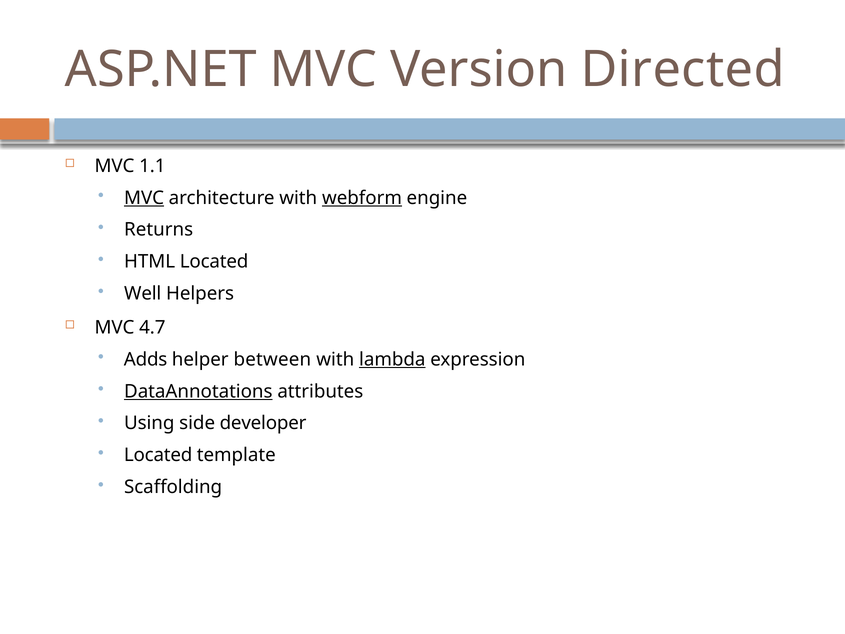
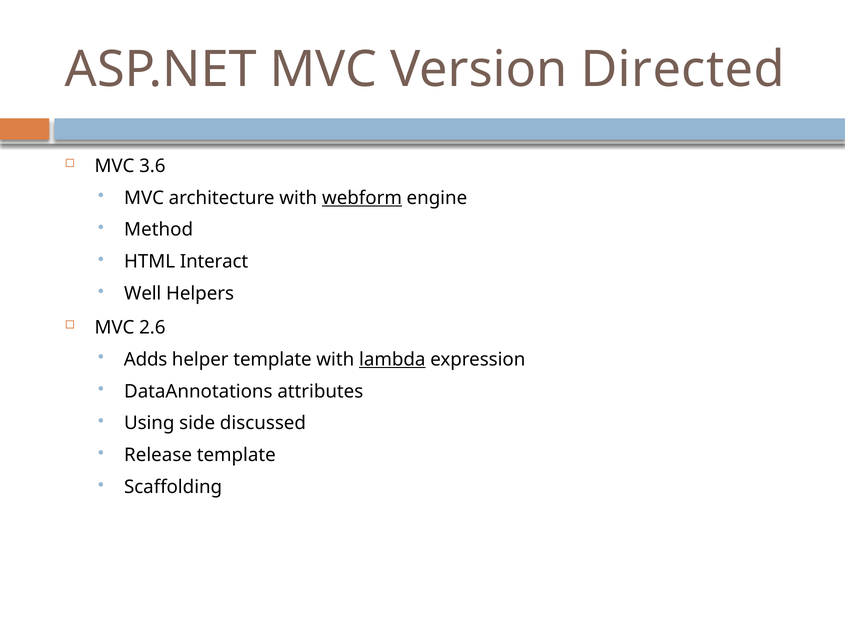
1.1: 1.1 -> 3.6 (152, 166)
MVC underline: present -> none (144, 198)
Returns: Returns -> Method (159, 230)
HTML Located: Located -> Interact (214, 262)
4.7: 4.7 -> 2.6 (152, 327)
helper between: between -> template (273, 359)
DataAnnotations underline: present -> none (198, 391)
developer: developer -> discussed (263, 423)
Located: Located -> Release (158, 455)
